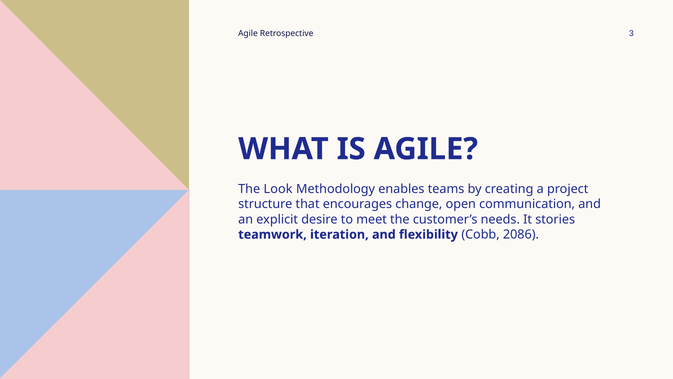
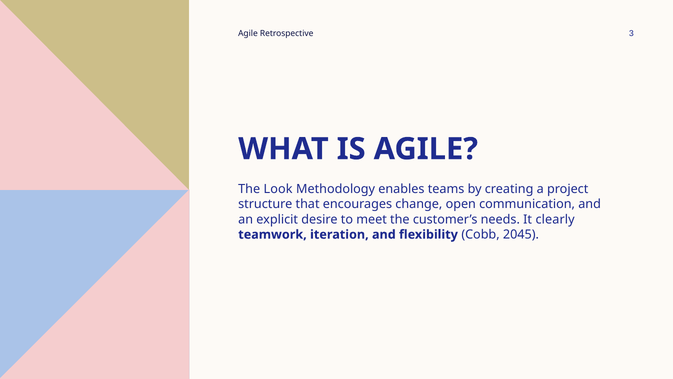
stories: stories -> clearly (555, 219)
2086: 2086 -> 2045 (521, 234)
